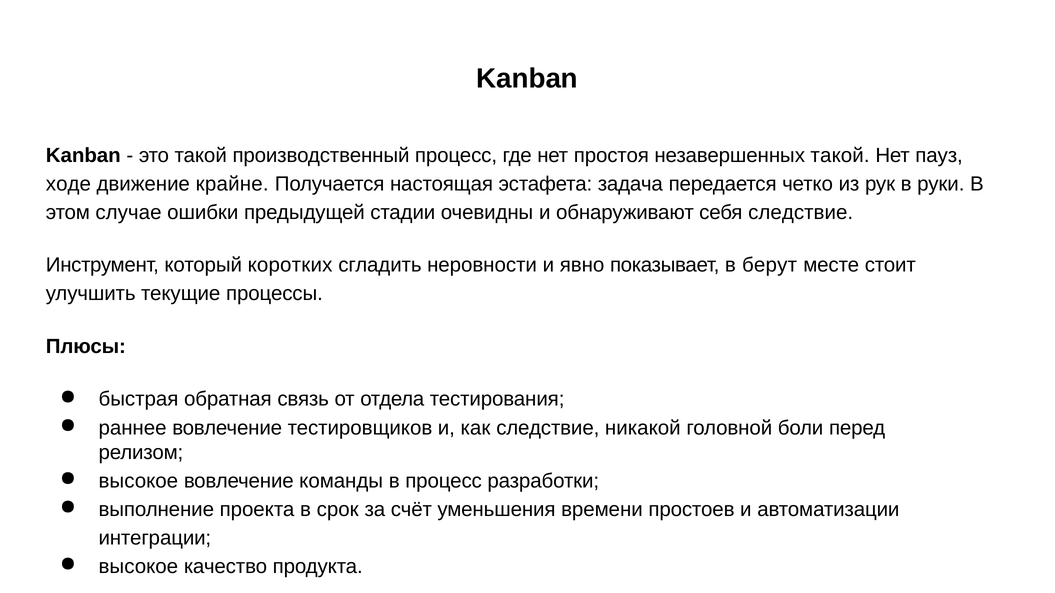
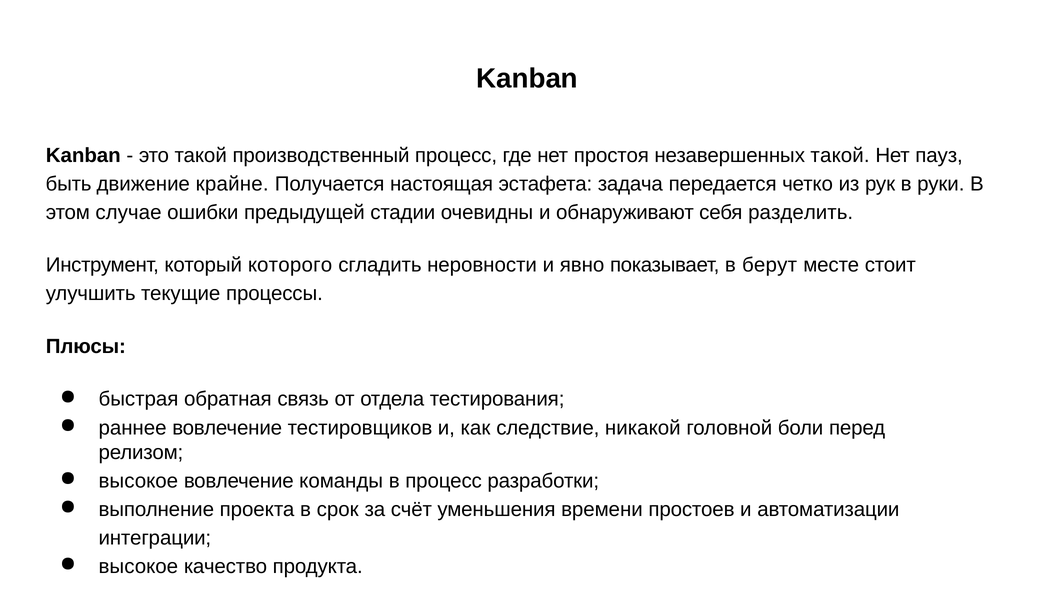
ходе: ходе -> быть (69, 184)
себя следствие: следствие -> разделить (801, 213)
коротких: коротких -> которого (290, 265)
